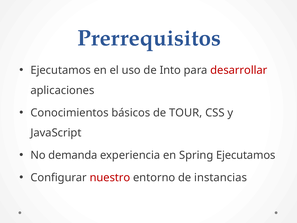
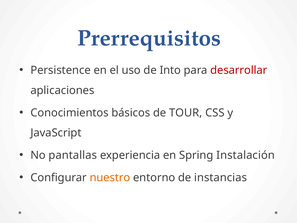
Ejecutamos: Ejecutamos -> Persistence (61, 70)
demanda: demanda -> pantallas (73, 155)
Spring Ejecutamos: Ejecutamos -> Instalación (246, 155)
nuestro colour: red -> orange (110, 177)
